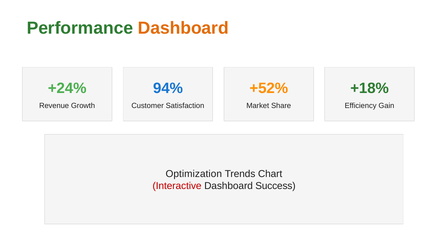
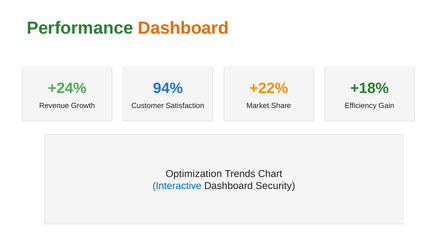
+52%: +52% -> +22% (269, 88)
Interactive colour: red -> blue (177, 186)
Success: Success -> Security (275, 186)
